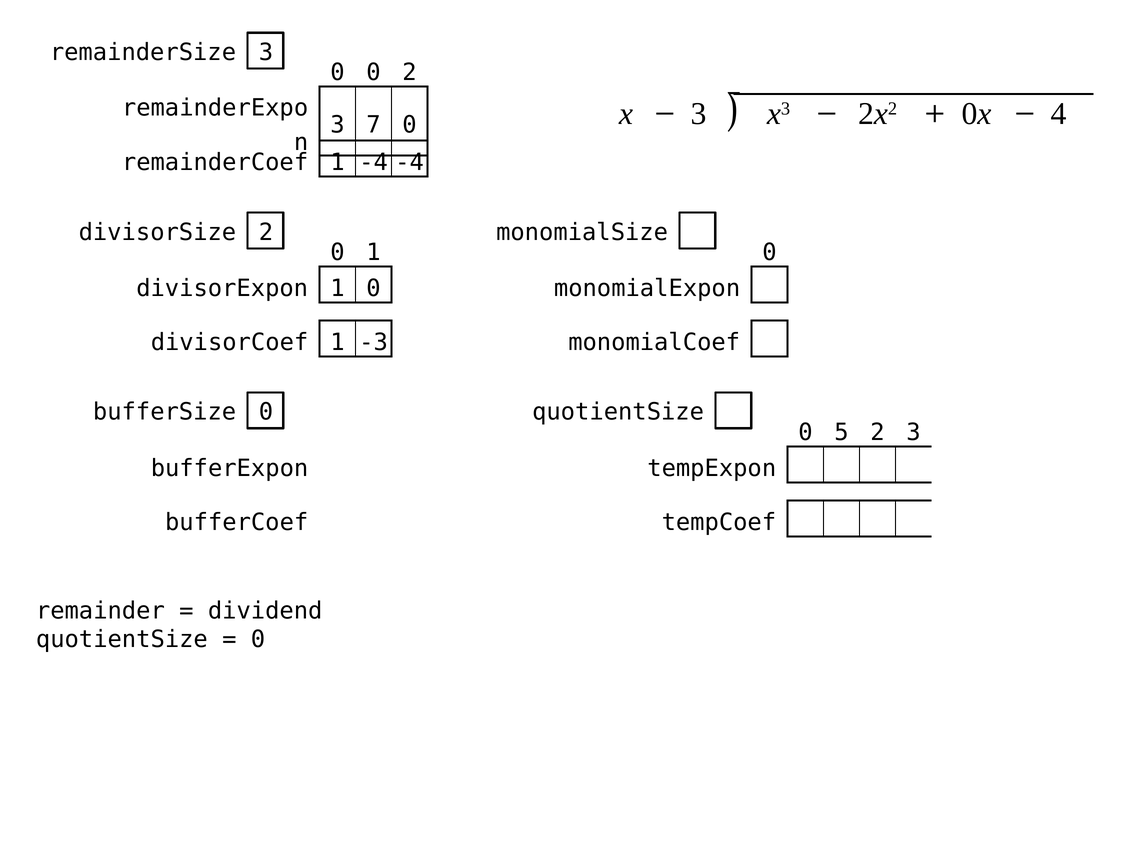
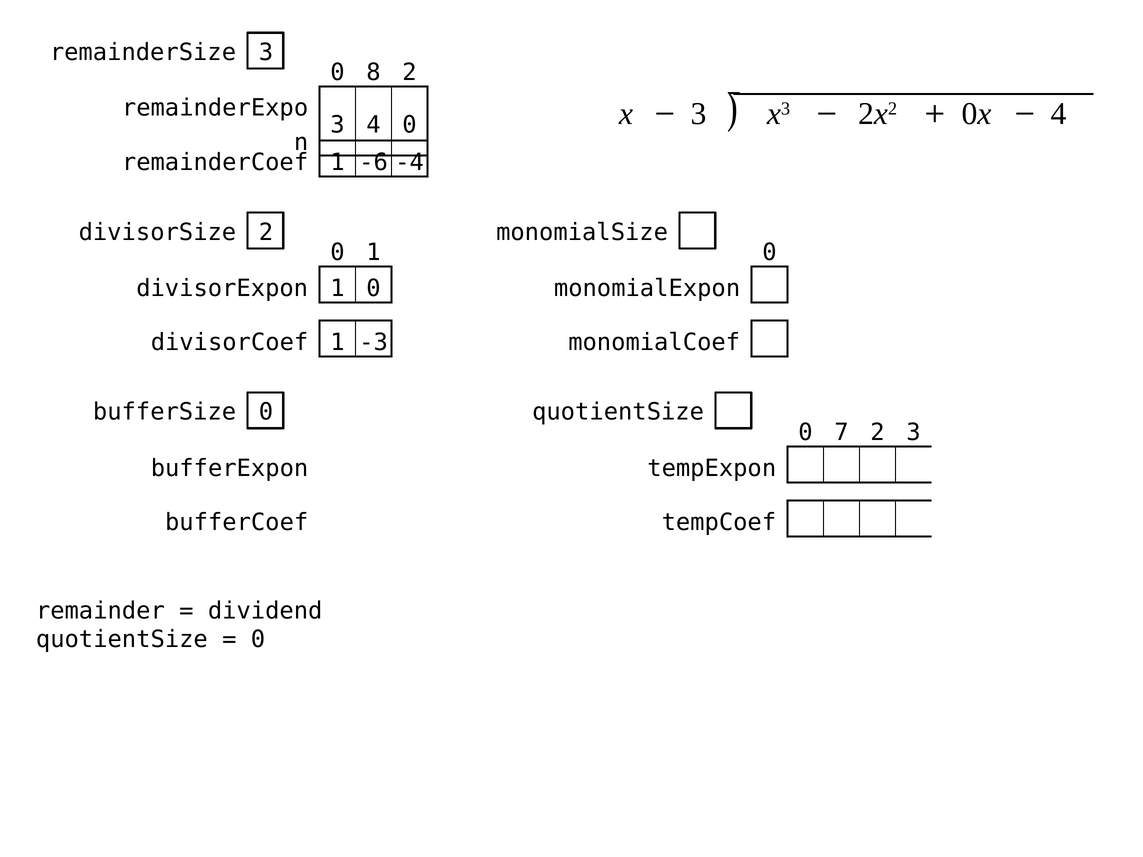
0: 0 -> 8 (374, 72)
3 7: 7 -> 4 (374, 125)
1 -4: -4 -> -6 (374, 162)
5: 5 -> 7 (842, 432)
